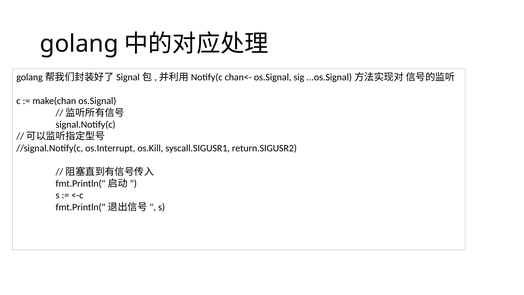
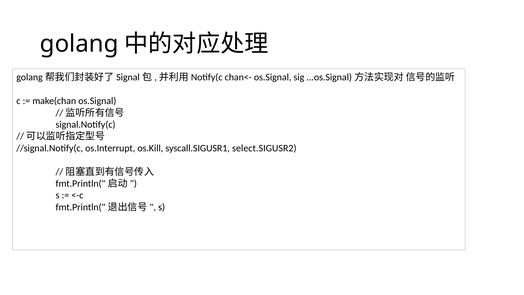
return.SIGUSR2: return.SIGUSR2 -> select.SIGUSR2 (264, 148)
